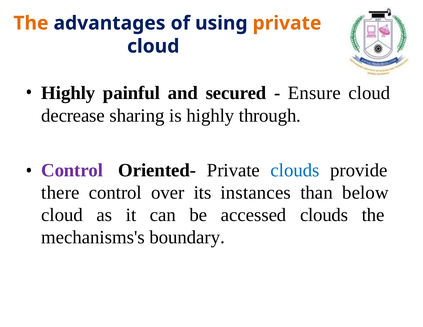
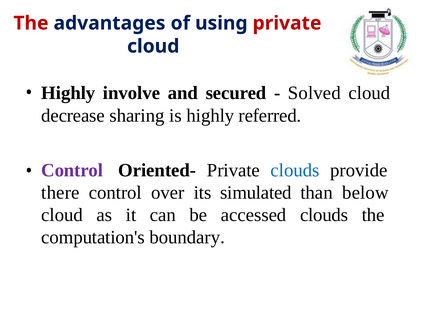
The colour: orange -> red (31, 23)
private colour: orange -> red (287, 23)
painful: painful -> involve (132, 93)
Ensure: Ensure -> Solved (314, 93)
through: through -> referred (270, 116)
instances: instances -> simulated (256, 193)
mechanisms's: mechanisms's -> computation's (93, 237)
